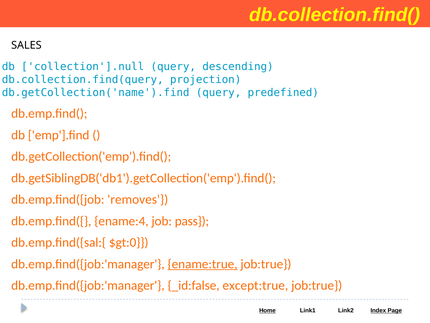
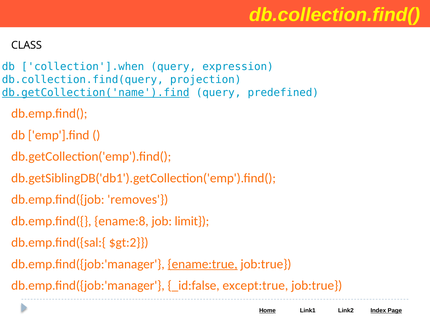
SALES: SALES -> CLASS (26, 45)
collection'].null: collection'].null -> collection'].when (83, 67)
descending: descending -> expression (238, 67)
db.getCollection('name').find underline: none -> present (96, 92)
ename:4: ename:4 -> ename:8 (121, 221)
pass: pass -> limit (192, 221)
$gt:0: $gt:0 -> $gt:2 (129, 242)
